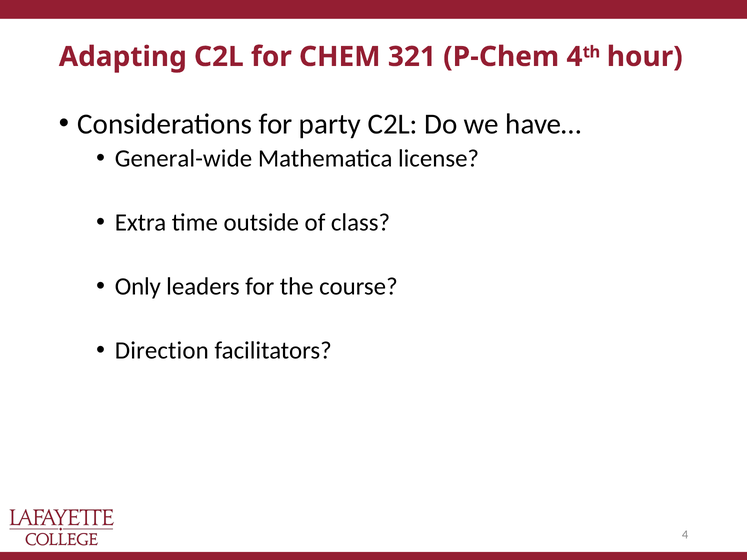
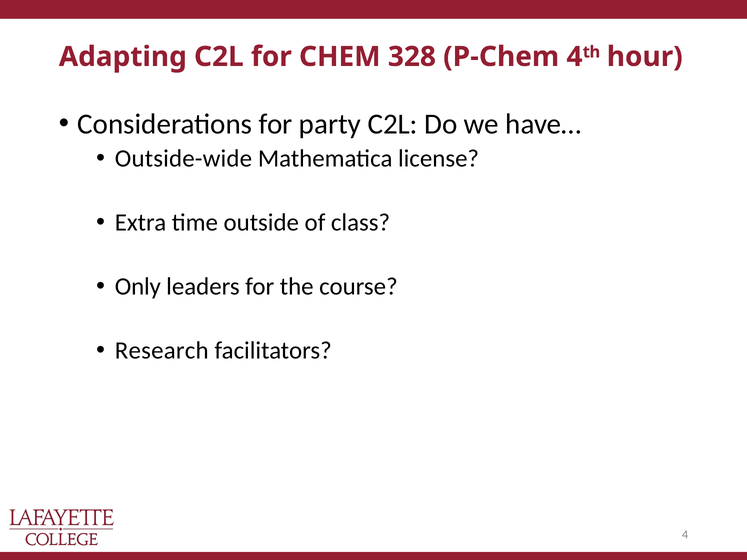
321: 321 -> 328 (412, 57)
General-wide: General-wide -> Outside-wide (183, 158)
Direction: Direction -> Research (162, 351)
